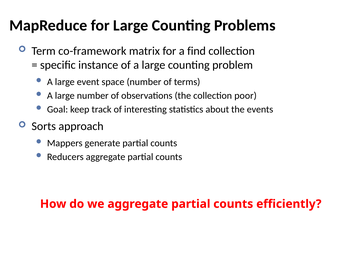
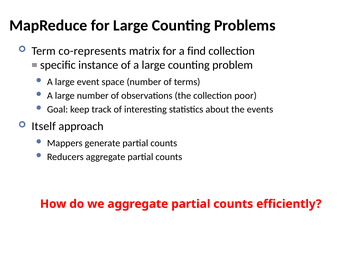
co-framework: co-framework -> co-represents (92, 51)
Sorts: Sorts -> Itself (44, 127)
